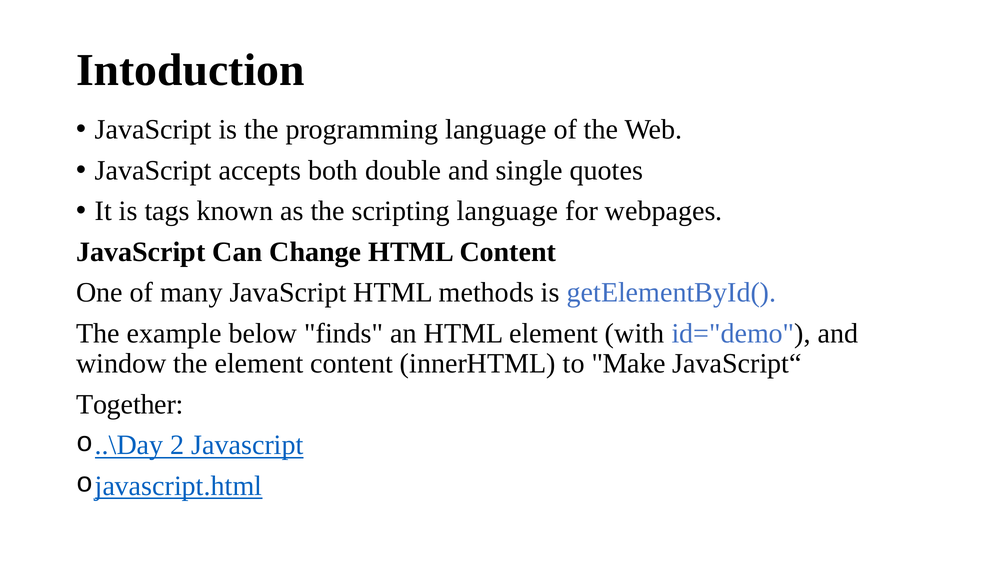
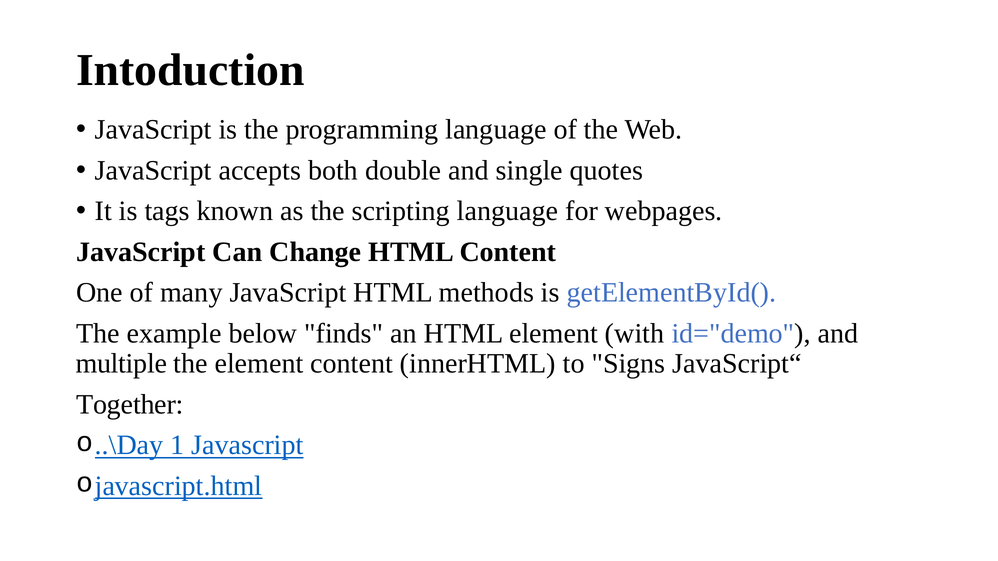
window: window -> multiple (121, 364)
Make: Make -> Signs (629, 364)
2: 2 -> 1 (177, 445)
